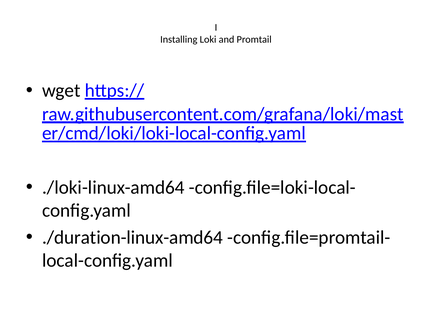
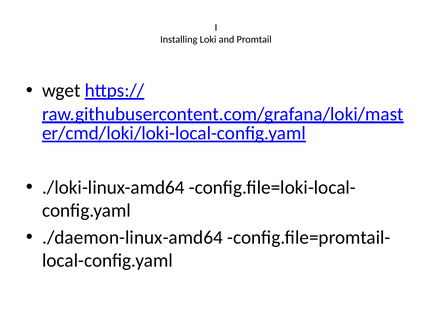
./duration-linux-amd64: ./duration-linux-amd64 -> ./daemon-linux-amd64 (133, 237)
